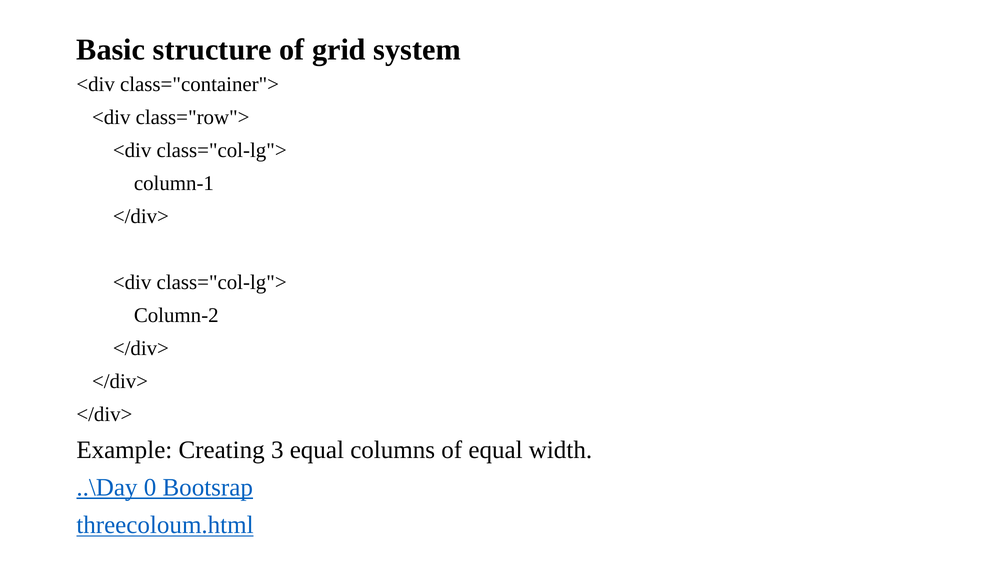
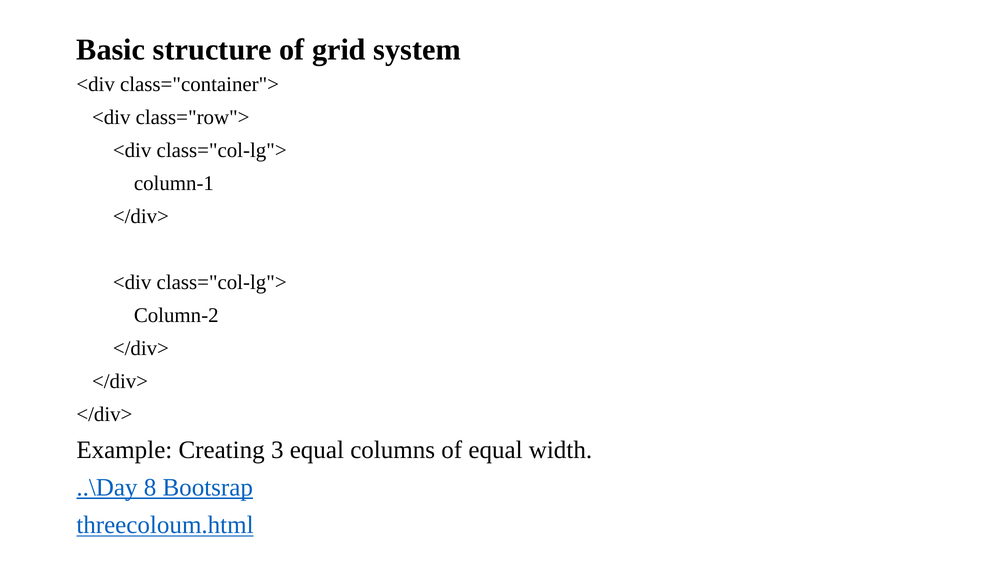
0: 0 -> 8 (150, 487)
